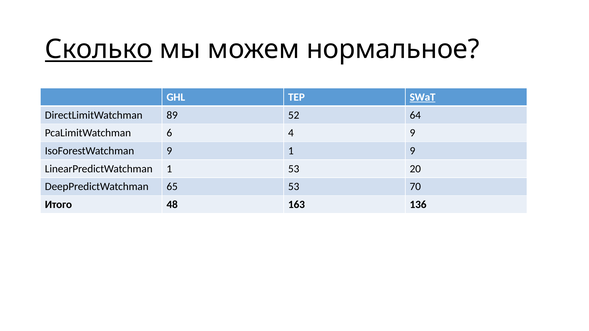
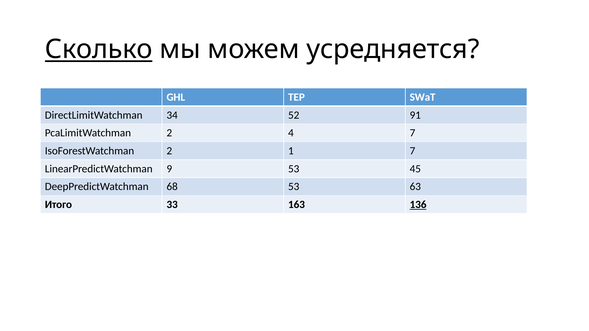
нормальное: нормальное -> усредняется (393, 49)
SWaT underline: present -> none (423, 97)
89: 89 -> 34 (172, 115)
64: 64 -> 91 (415, 115)
PcaLimitWatchman 6: 6 -> 2 (169, 133)
4 9: 9 -> 7 (413, 133)
IsoForestWatchman 9: 9 -> 2 (169, 151)
1 9: 9 -> 7 (413, 151)
LinearPredictWatchman 1: 1 -> 9 (169, 169)
20: 20 -> 45 (415, 169)
65: 65 -> 68 (172, 187)
70: 70 -> 63 (415, 187)
48: 48 -> 33 (172, 205)
136 underline: none -> present (418, 205)
